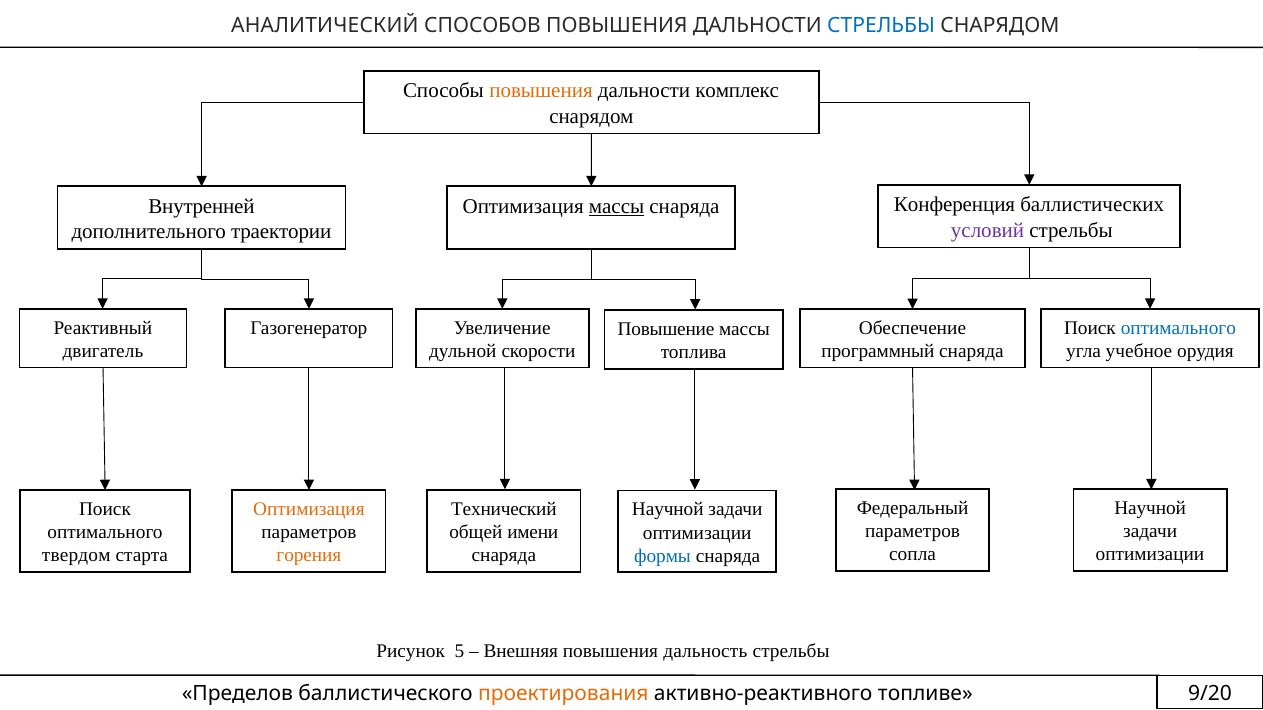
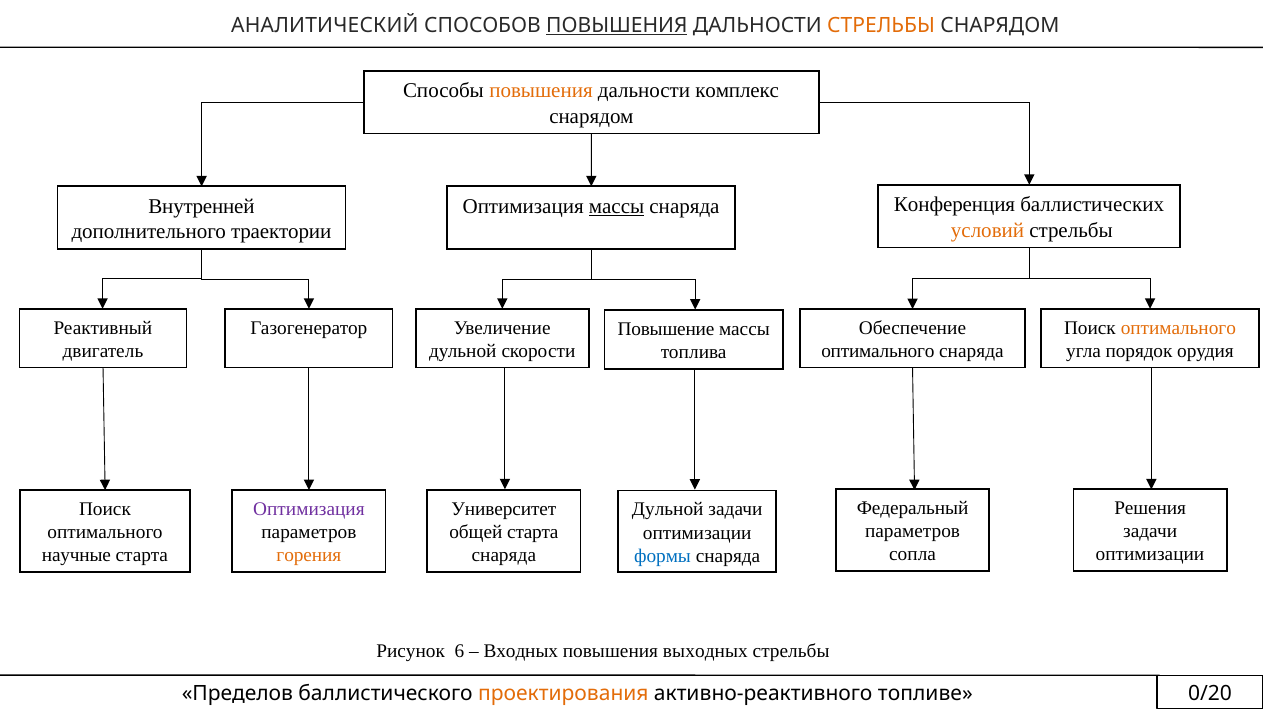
ПОВЫШЕНИЯ underline: none -> present (617, 25)
СТРЕЛЬБЫ colour: blue -> orange (881, 25)
условий colour: purple -> orange (988, 230)
оптимального colour: blue -> orange (1178, 328)
учебное: учебное -> порядок (1139, 351)
программный: программный -> оптимального (878, 351)
Научной: Научной -> Решения (1150, 509)
Оптимизация colour: orange -> purple (309, 510)
Технический: Технический -> Университет (504, 510)
Научной: Научной -> Дульной (668, 510)
общей имени: имени -> старта (533, 533)
твердом: твердом -> научные (76, 556)
5: 5 -> 6 (459, 651)
Внешняя: Внешняя -> Входных (521, 651)
дальность: дальность -> выходных (705, 651)
9/20: 9/20 -> 0/20 (1210, 694)
